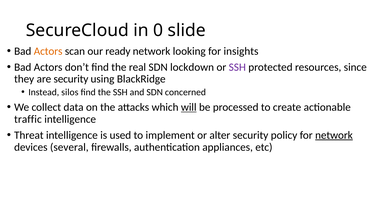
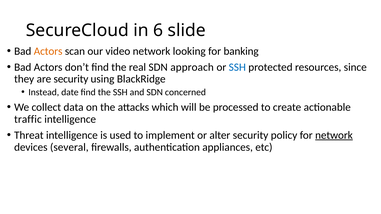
0: 0 -> 6 (158, 30)
ready: ready -> video (118, 51)
insights: insights -> banking (241, 51)
lockdown: lockdown -> approach (192, 67)
SSH colour: purple -> blue (237, 67)
silos: silos -> date (70, 92)
will underline: present -> none (189, 107)
